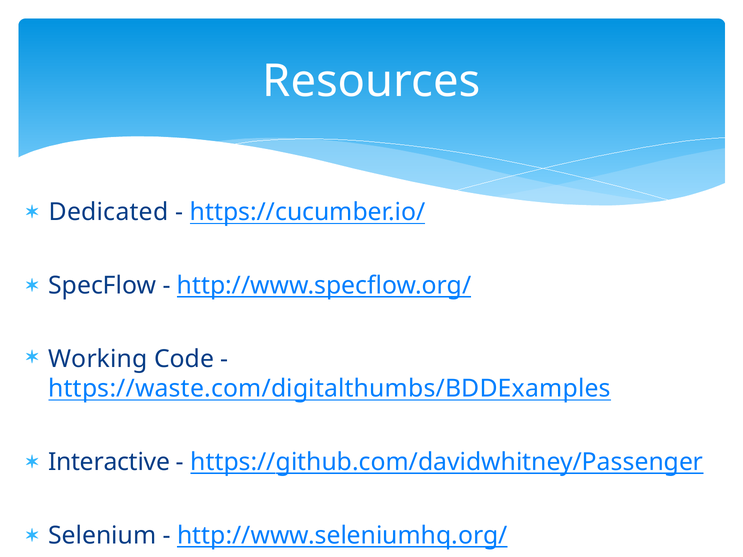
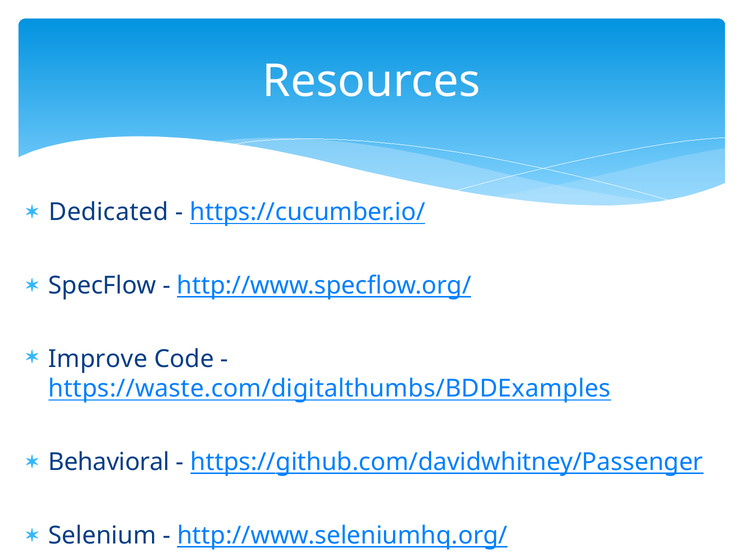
Working: Working -> Improve (98, 359)
Interactive: Interactive -> Behavioral (109, 462)
